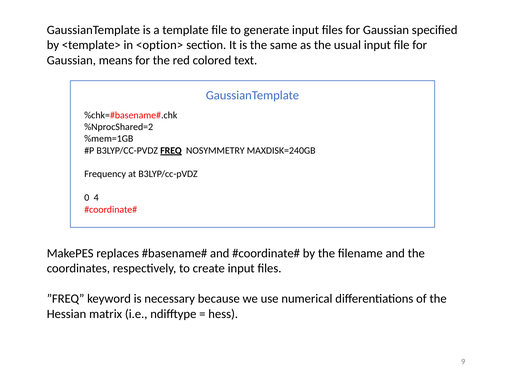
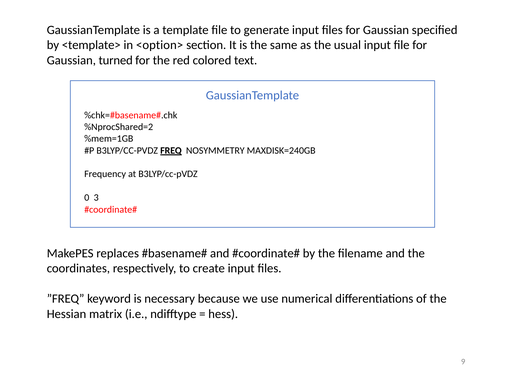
means: means -> turned (116, 60)
4: 4 -> 3 (96, 198)
